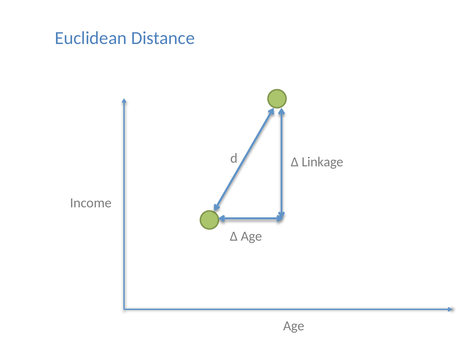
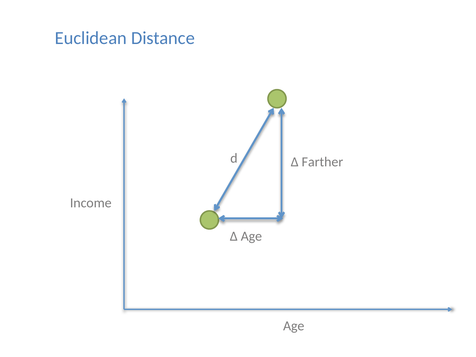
Linkage: Linkage -> Farther (322, 162)
